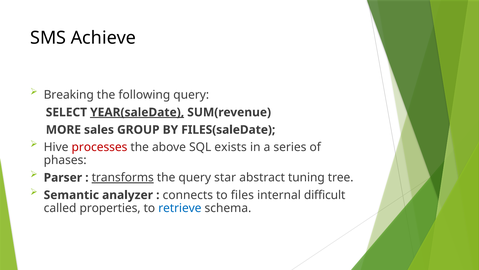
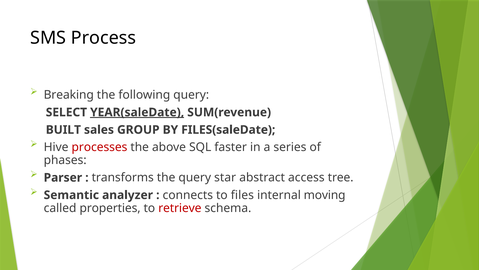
Achieve: Achieve -> Process (103, 38)
MORE: MORE -> BUILT (63, 130)
exists: exists -> faster (231, 147)
transforms underline: present -> none (123, 177)
tuning: tuning -> access (306, 177)
difficult: difficult -> moving (325, 195)
retrieve colour: blue -> red (180, 208)
